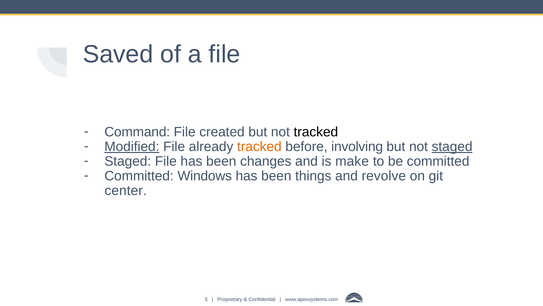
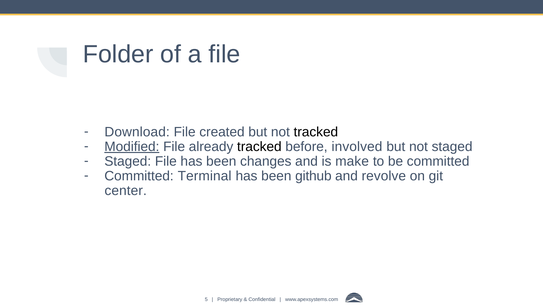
Saved: Saved -> Folder (118, 54)
Command: Command -> Download (137, 132)
tracked colour: orange -> black (259, 146)
involving: involving -> involved (357, 146)
staged underline: present -> none (452, 146)
Windows: Windows -> Terminal (205, 176)
things: things -> github (313, 176)
